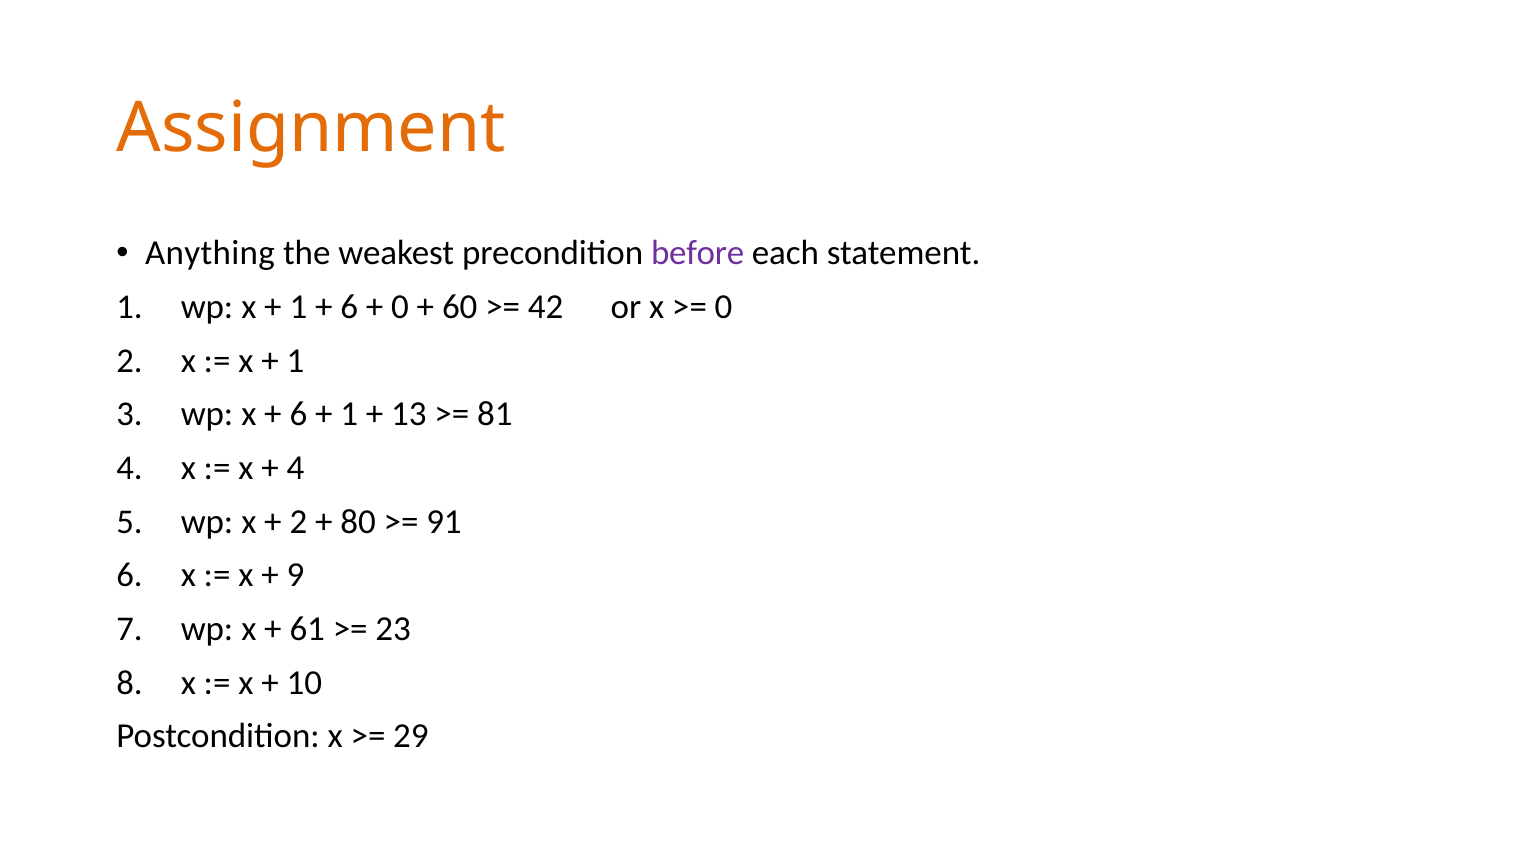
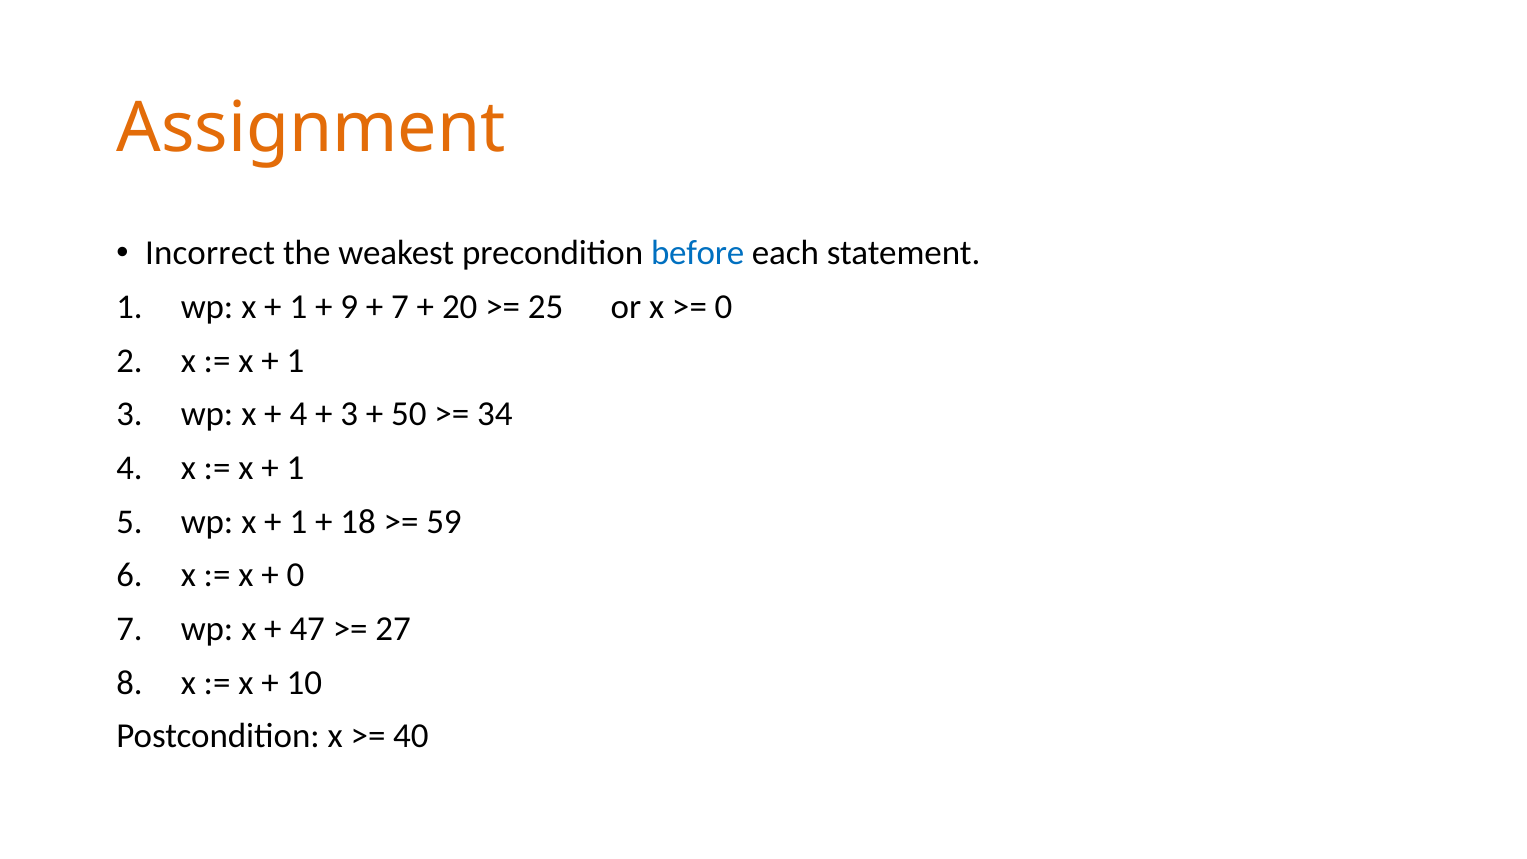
Anything: Anything -> Incorrect (210, 253)
before colour: purple -> blue (698, 253)
6: 6 -> 9 (349, 307)
0: 0 -> 7 (400, 307)
60: 60 -> 20 (460, 307)
42: 42 -> 25 (546, 307)
6: 6 -> 4 (298, 414)
1: 1 -> 3 (349, 414)
13: 13 -> 50 (409, 414)
81: 81 -> 34 (495, 414)
4: 4 -> 1 (296, 468)
2: 2 -> 1 (298, 522)
80: 80 -> 18 (358, 522)
91: 91 -> 59 (444, 522)
9: 9 -> 0 (296, 575)
61: 61 -> 47 (307, 629)
23: 23 -> 27 (393, 629)
29: 29 -> 40 (411, 736)
